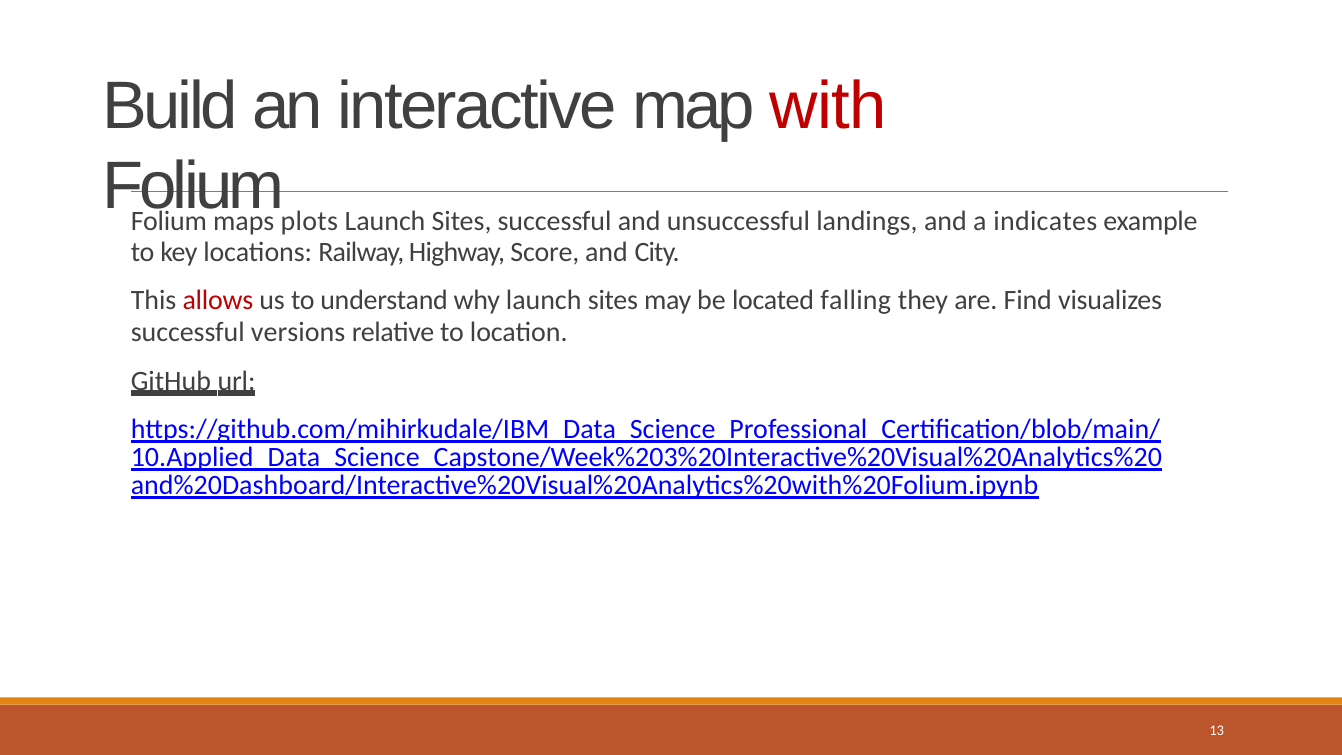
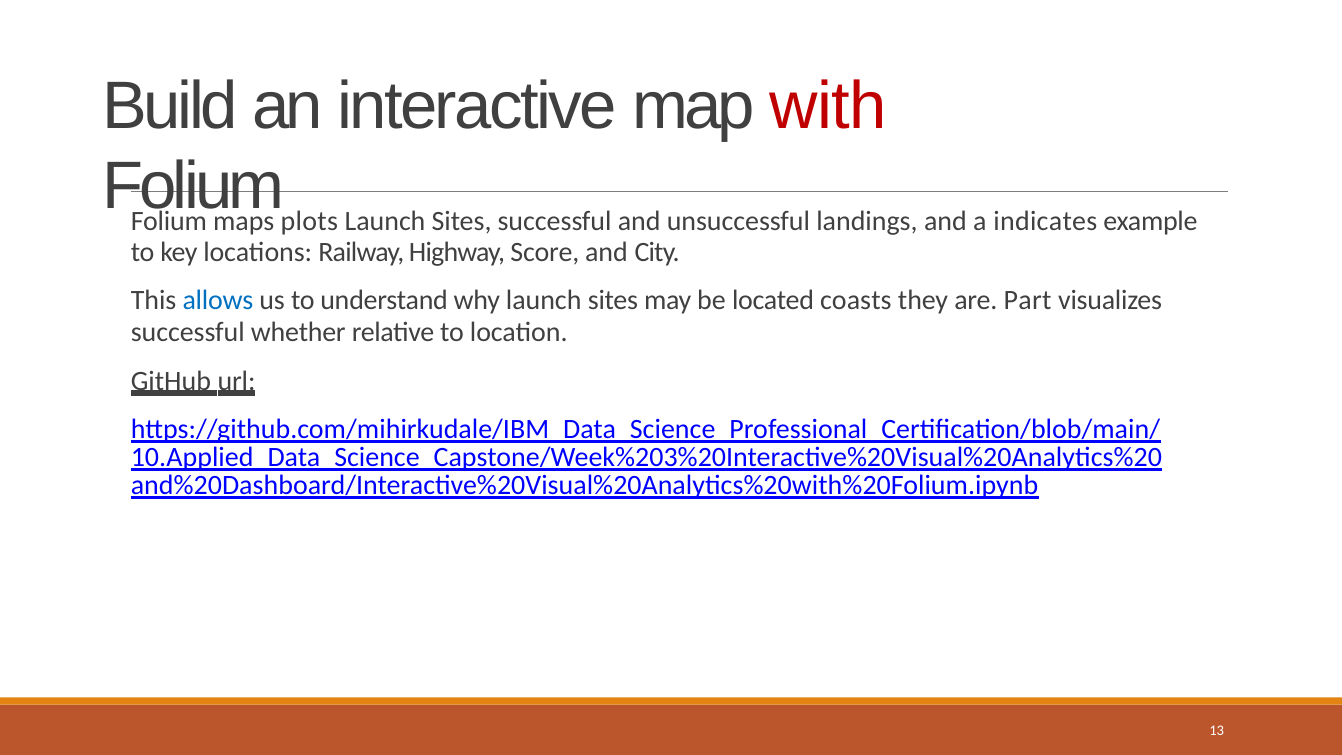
allows colour: red -> blue (218, 300)
falling: falling -> coasts (856, 300)
Find: Find -> Part (1028, 300)
versions: versions -> whether (298, 332)
